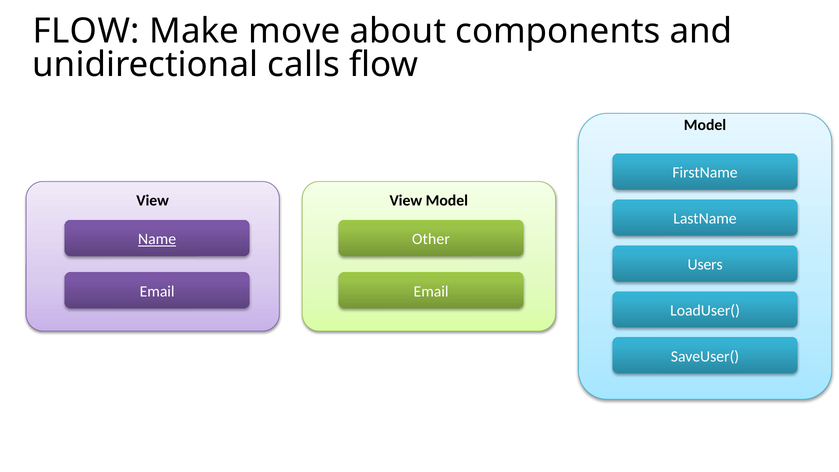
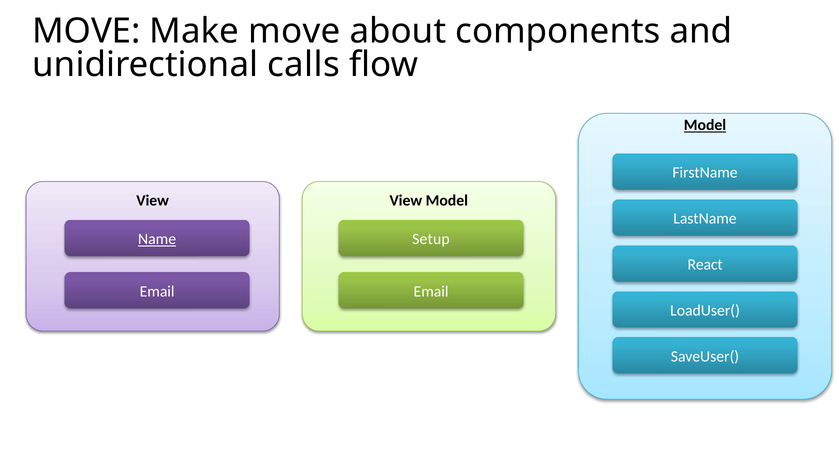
FLOW: FLOW -> MOVE (87, 31)
Model underline: none -> present (705, 125)
Other: Other -> Setup (431, 239)
Users: Users -> React (705, 265)
